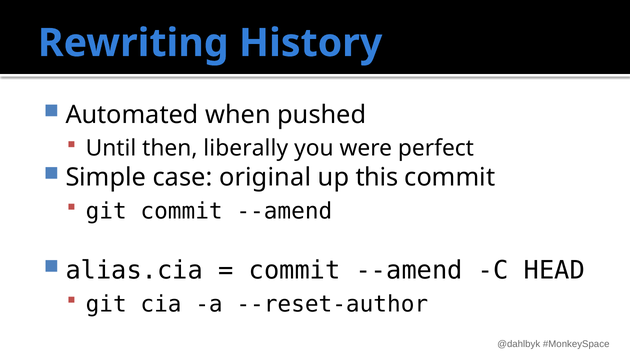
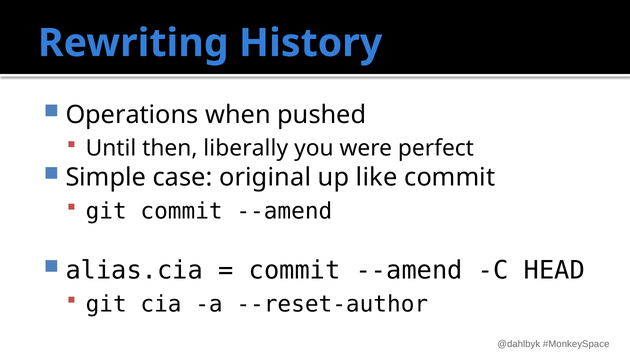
Automated: Automated -> Operations (132, 115)
this: this -> like (377, 178)
